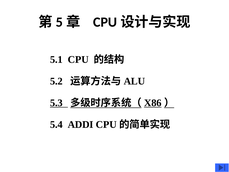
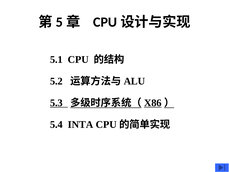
ADDI: ADDI -> INTA (81, 124)
